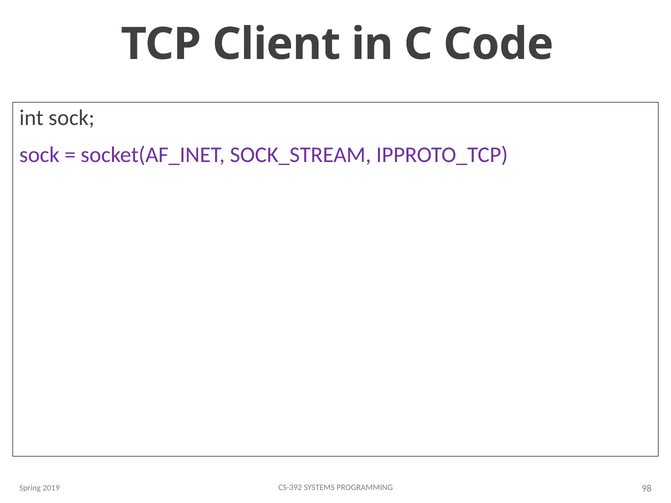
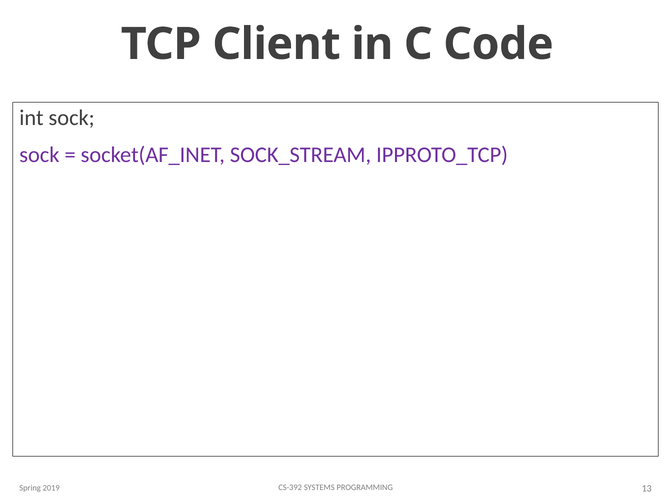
98: 98 -> 13 (647, 489)
